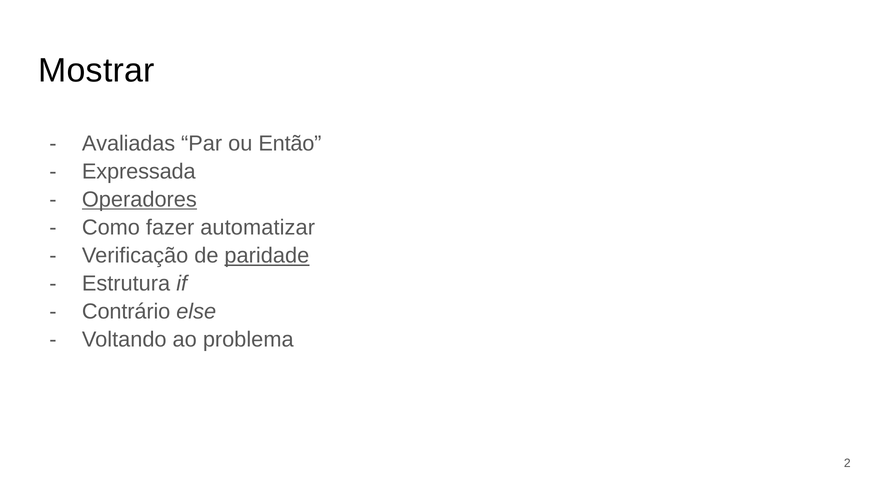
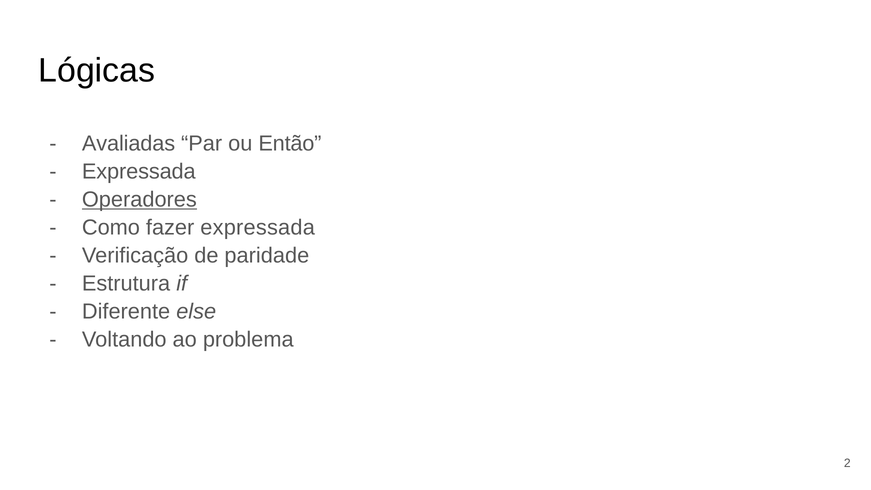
Mostrar: Mostrar -> Lógicas (97, 71)
fazer automatizar: automatizar -> expressada (258, 228)
paridade underline: present -> none (267, 256)
Contrário: Contrário -> Diferente (126, 312)
